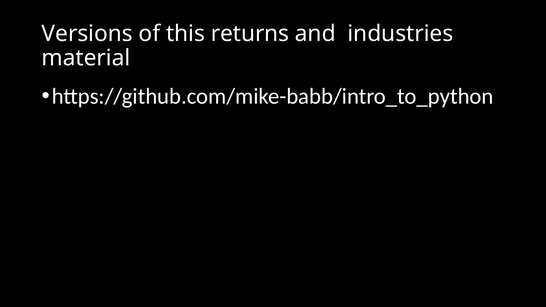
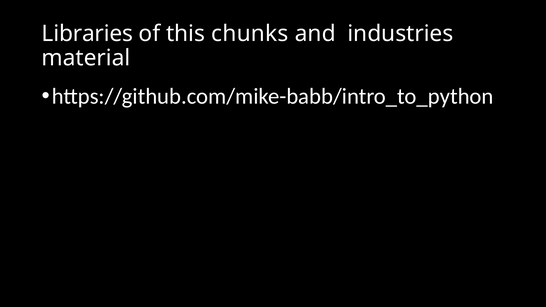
Versions: Versions -> Libraries (87, 34)
returns: returns -> chunks (250, 34)
